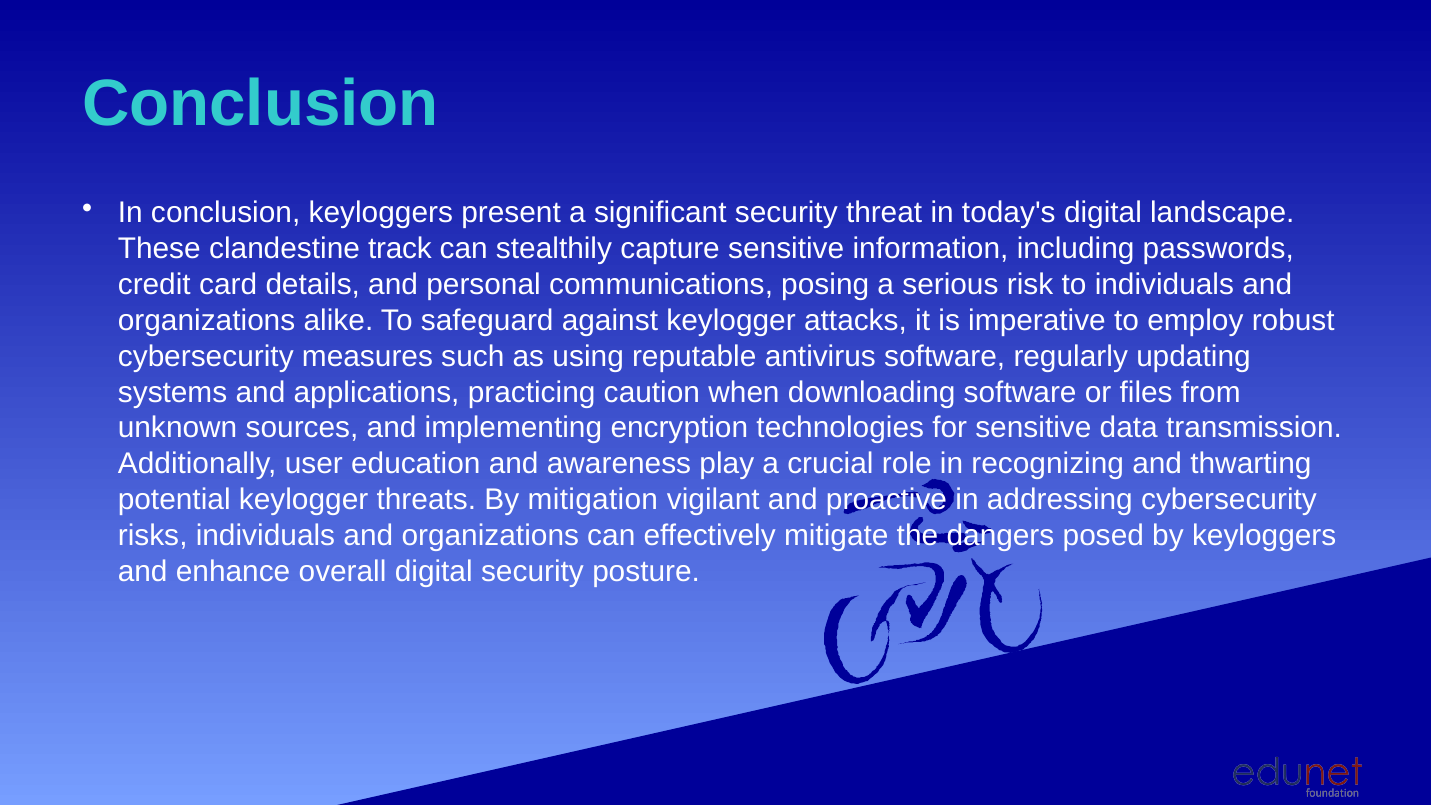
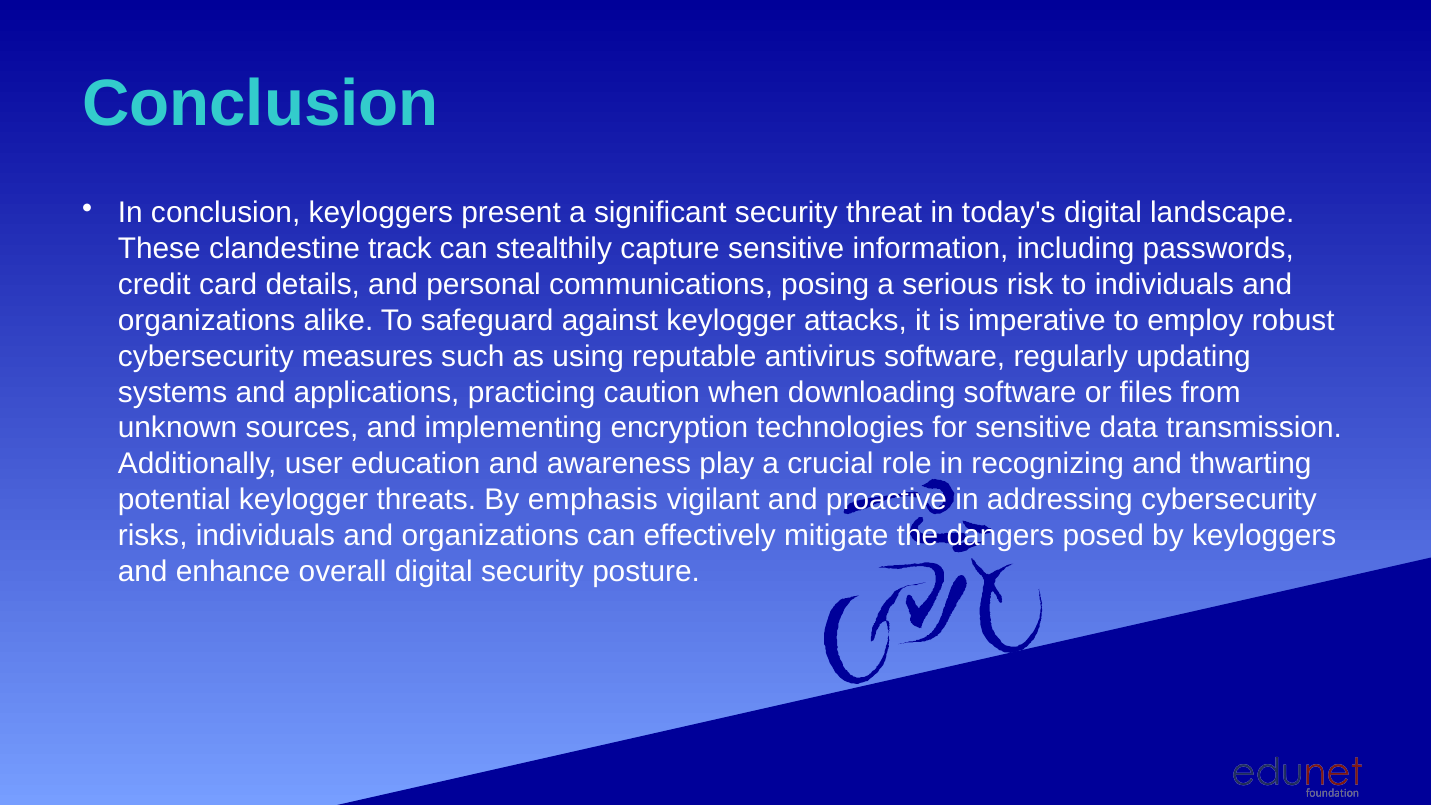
mitigation: mitigation -> emphasis (593, 500)
